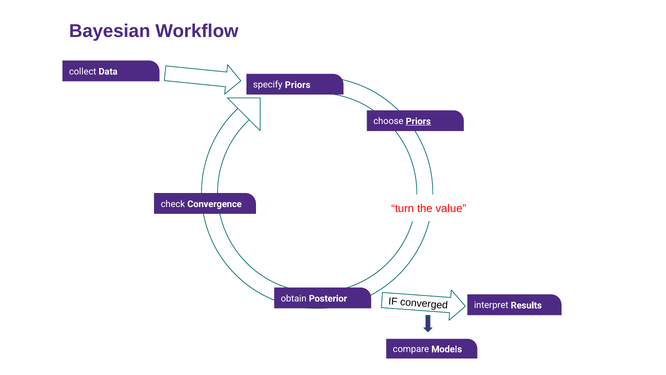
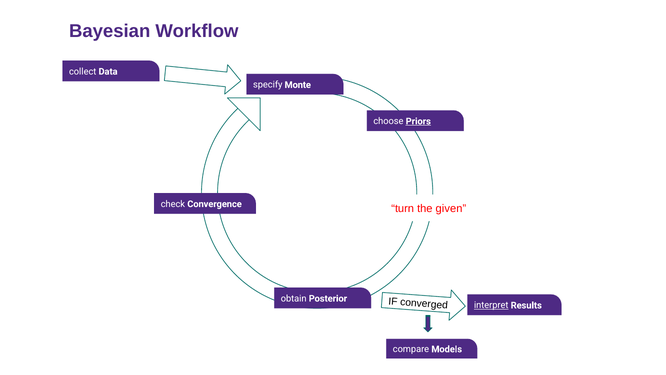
specify Priors: Priors -> Monte (298, 85)
value: value -> given (451, 208)
interpret underline: none -> present (491, 305)
